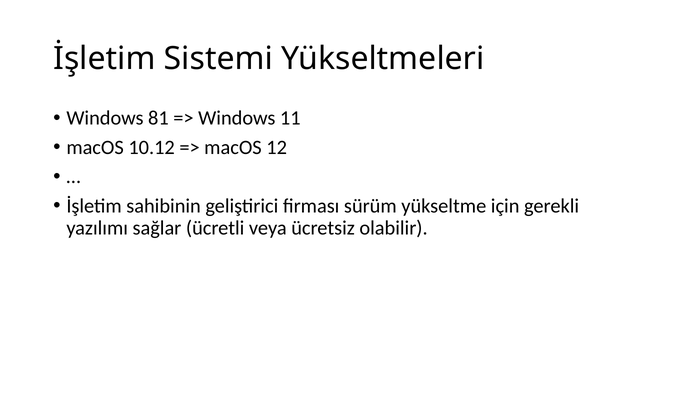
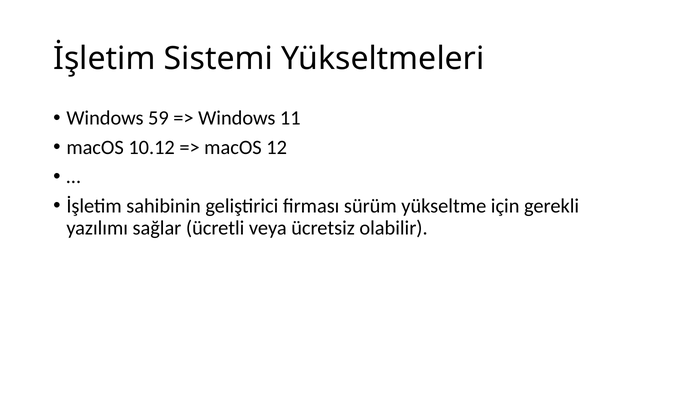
81: 81 -> 59 (158, 118)
